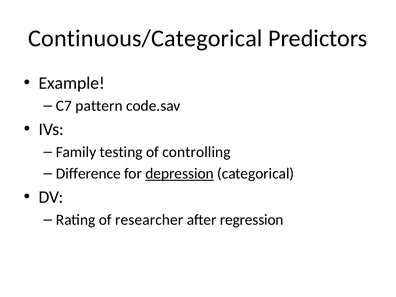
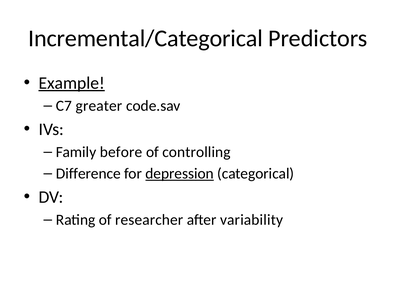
Continuous/Categorical: Continuous/Categorical -> Incremental/Categorical (145, 38)
Example underline: none -> present (72, 83)
pattern: pattern -> greater (99, 106)
testing: testing -> before (121, 152)
regression: regression -> variability (252, 220)
